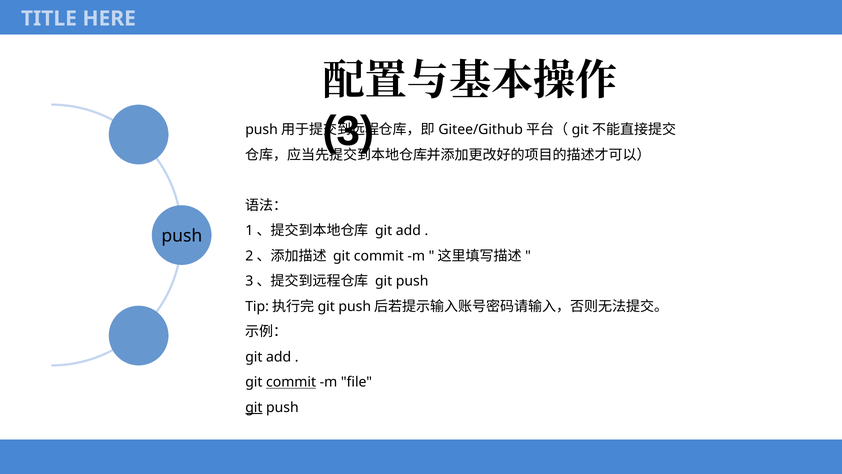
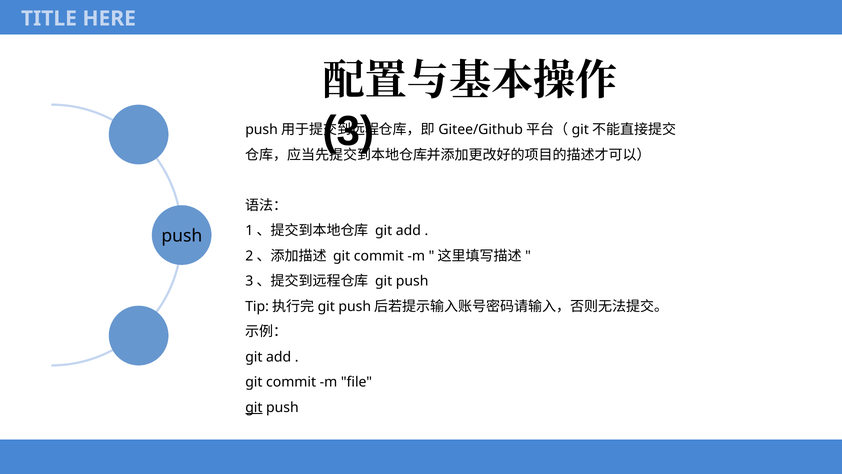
commit underline: present -> none (291, 382)
